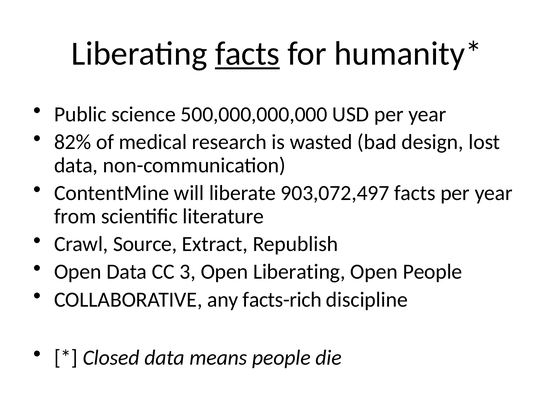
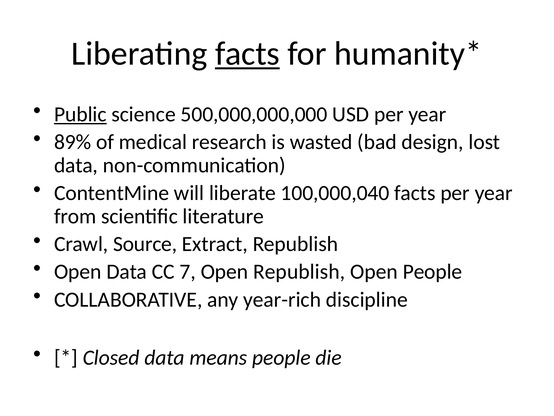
Public underline: none -> present (80, 114)
82%: 82% -> 89% (73, 142)
903,072,497: 903,072,497 -> 100,000,040 (335, 193)
3: 3 -> 7 (188, 272)
Open Liberating: Liberating -> Republish (299, 272)
facts-rich: facts-rich -> year-rich (282, 299)
